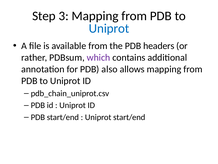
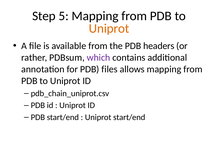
3: 3 -> 5 (64, 16)
Uniprot colour: blue -> orange (109, 28)
also: also -> files (110, 69)
